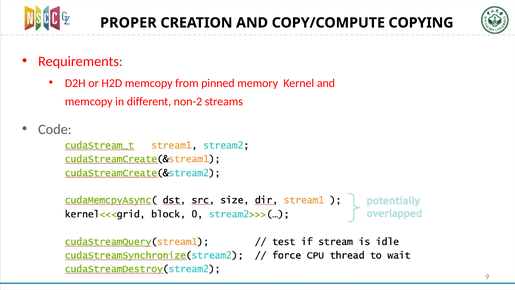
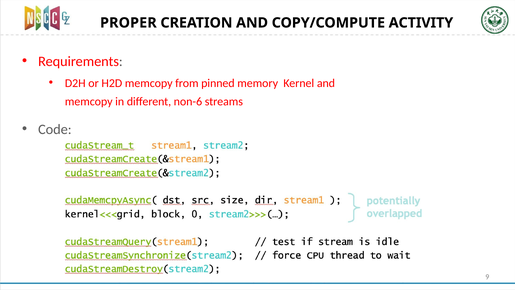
COPYING: COPYING -> ACTIVITY (421, 23)
non-2: non-2 -> non-6 (188, 102)
